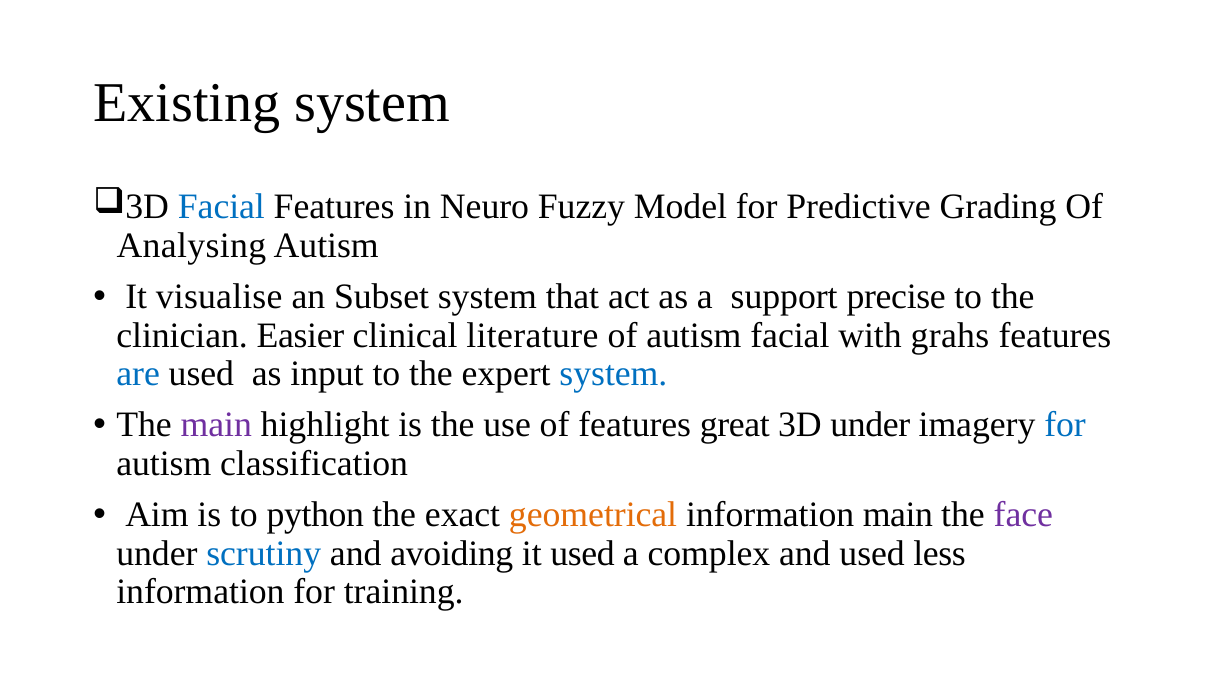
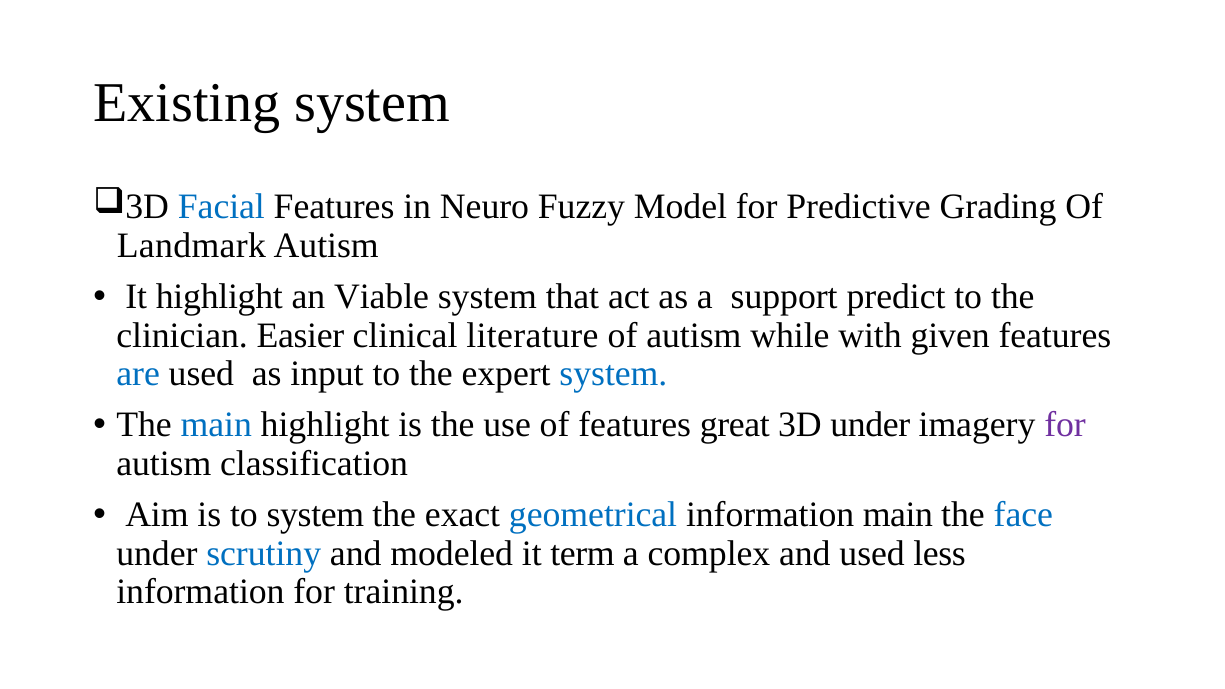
Analysing: Analysing -> Landmark (191, 246)
It visualise: visualise -> highlight (219, 297)
Subset: Subset -> Viable (382, 297)
precise: precise -> predict (896, 297)
autism facial: facial -> while (790, 335)
grahs: grahs -> given (950, 335)
main colour: purple -> blue (216, 425)
for colour: blue -> purple (1065, 425)
to python: python -> system (315, 515)
geometrical colour: orange -> blue (593, 515)
face colour: purple -> blue (1023, 515)
avoiding: avoiding -> modeled (452, 554)
it used: used -> term (583, 554)
